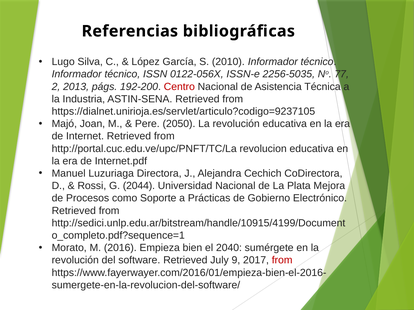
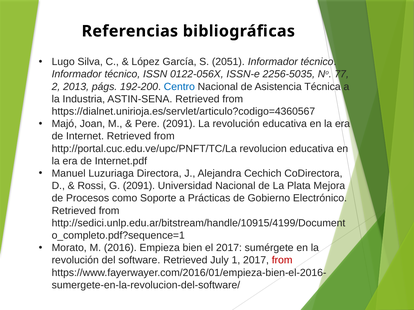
2010: 2010 -> 2051 (228, 62)
Centro colour: red -> blue (179, 87)
https://dialnet.unirioja.es/servlet/articulo?codigo=9237105: https://dialnet.unirioja.es/servlet/articulo?codigo=9237105 -> https://dialnet.unirioja.es/servlet/articulo?codigo=4360567 (183, 112)
Pere 2050: 2050 -> 2091 (179, 124)
G 2044: 2044 -> 2091 (139, 186)
el 2040: 2040 -> 2017 (229, 248)
9: 9 -> 1 (236, 261)
